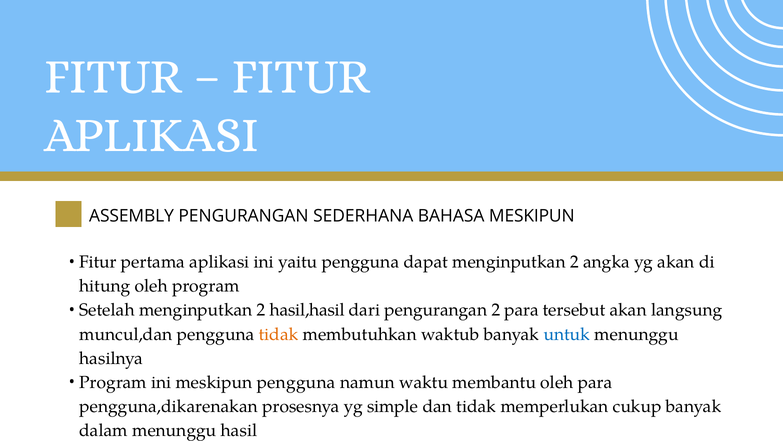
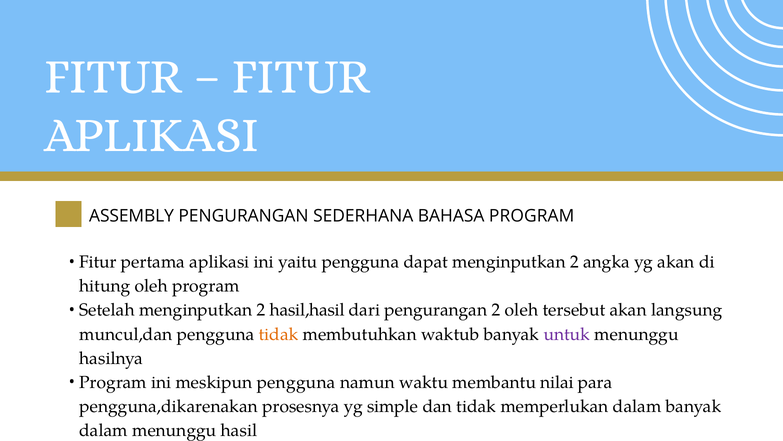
BAHASA MESKIPUN: MESKIPUN -> PROGRAM (532, 216)
2 para: para -> oleh (521, 310)
untuk colour: blue -> purple (567, 334)
membantu oleh: oleh -> nilai (557, 382)
memperlukan cukup: cukup -> dalam (637, 406)
